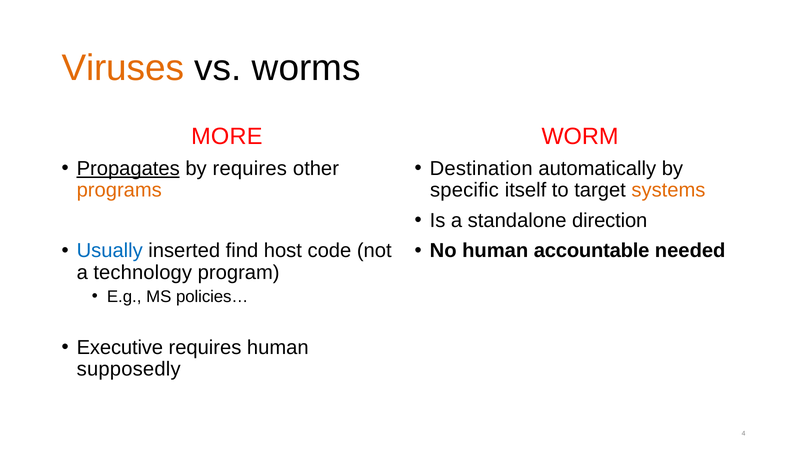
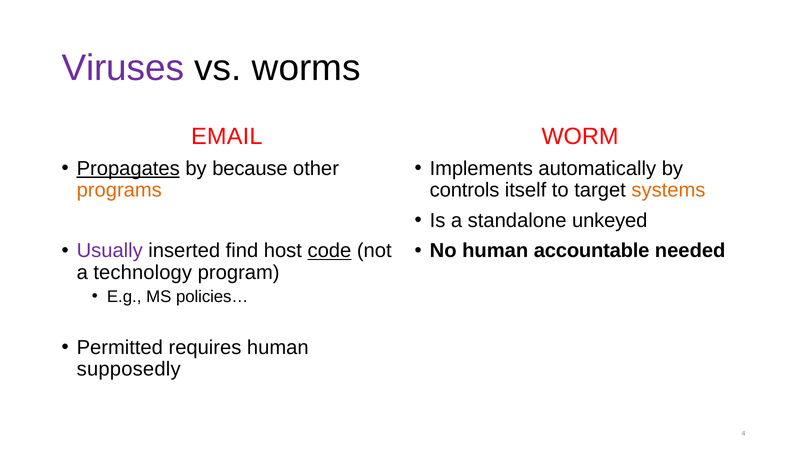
Viruses colour: orange -> purple (123, 68)
MORE: MORE -> EMAIL (227, 136)
by requires: requires -> because (250, 168)
Destination: Destination -> Implements (481, 168)
specific: specific -> controls (465, 190)
direction: direction -> unkeyed (610, 220)
Usually colour: blue -> purple (110, 251)
code underline: none -> present (329, 251)
Executive: Executive -> Permitted (120, 347)
